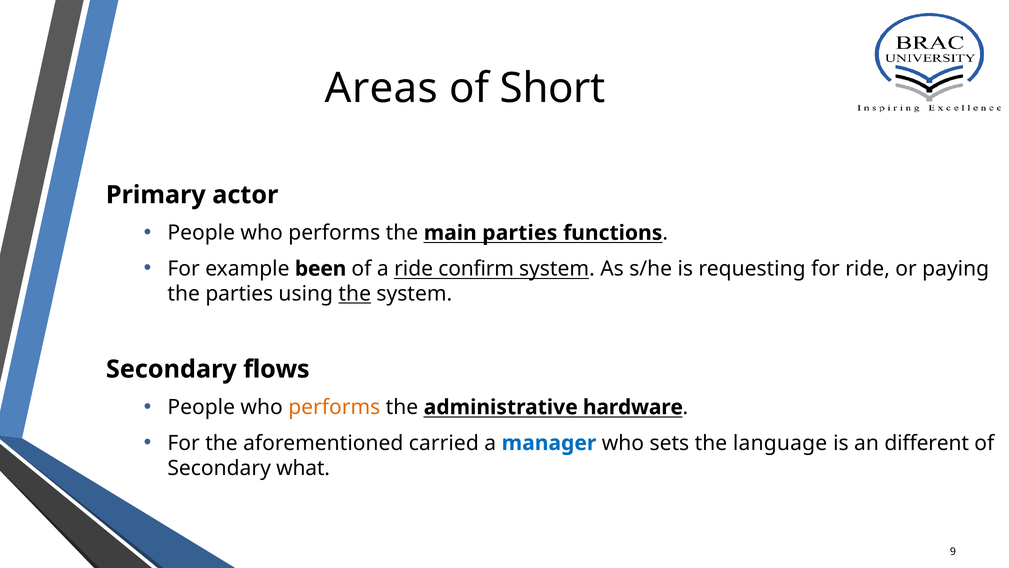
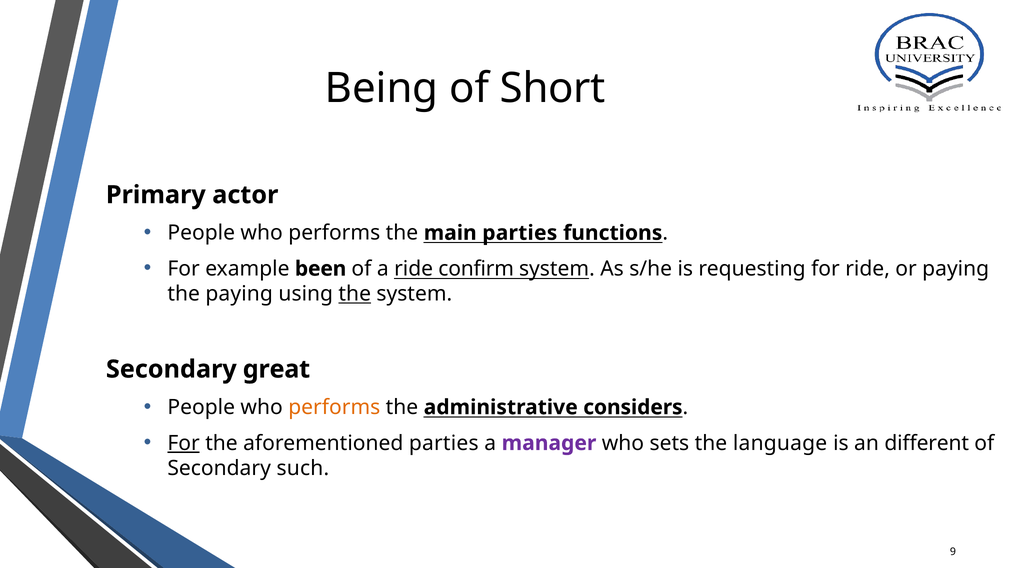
Areas: Areas -> Being (382, 88)
the parties: parties -> paying (239, 294)
flows: flows -> great (276, 369)
hardware: hardware -> considers (633, 407)
For underline: none -> present (184, 443)
aforementioned carried: carried -> parties (444, 443)
manager colour: blue -> purple (549, 443)
what: what -> such (303, 468)
